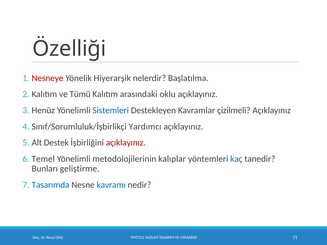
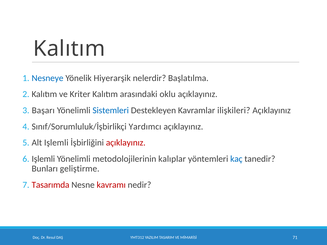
Özelliği: Özelliği -> Kalıtım (69, 49)
Nesneye colour: red -> blue (48, 78)
Tümü: Tümü -> Kriter (80, 94)
Henüz: Henüz -> Başarı (43, 110)
çizilmeli: çizilmeli -> ilişkileri (234, 110)
Alt Destek: Destek -> Işlemli (56, 143)
Temel: Temel -> Işlemli (43, 159)
Tasarımda colour: blue -> red (51, 185)
kavramı colour: blue -> red (111, 185)
